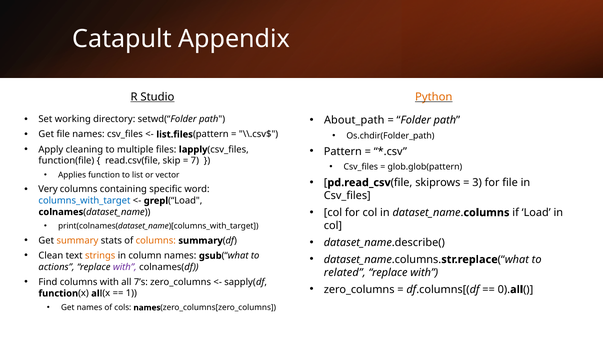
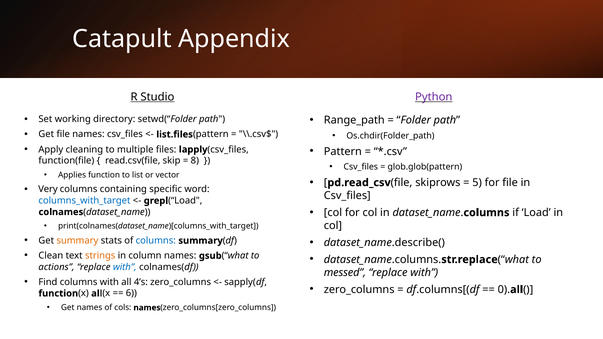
Python colour: orange -> purple (434, 97)
About_path: About_path -> Range_path (354, 120)
7: 7 -> 8 (195, 161)
3: 3 -> 5 (477, 183)
columns colour: orange -> blue (156, 241)
with colour: purple -> blue (125, 267)
related: related -> messed (345, 273)
7’s: 7’s -> 4’s (141, 282)
1: 1 -> 6 (131, 294)
